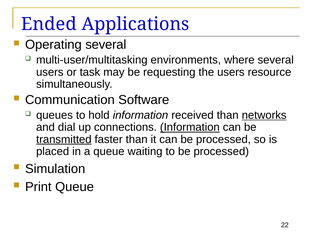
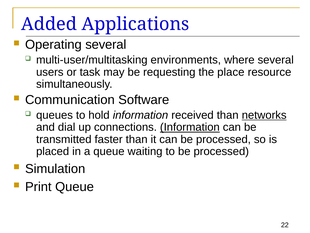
Ended: Ended -> Added (49, 24)
the users: users -> place (231, 72)
transmitted underline: present -> none (64, 139)
